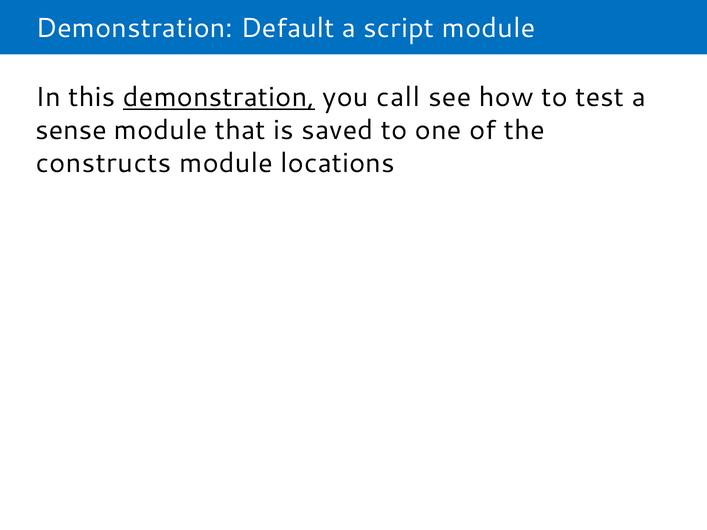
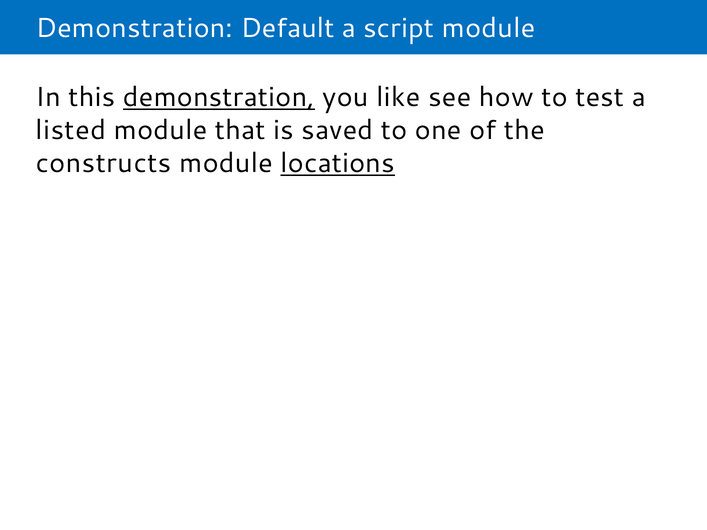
call: call -> like (398, 97)
sense: sense -> listed (71, 130)
locations underline: none -> present (338, 163)
